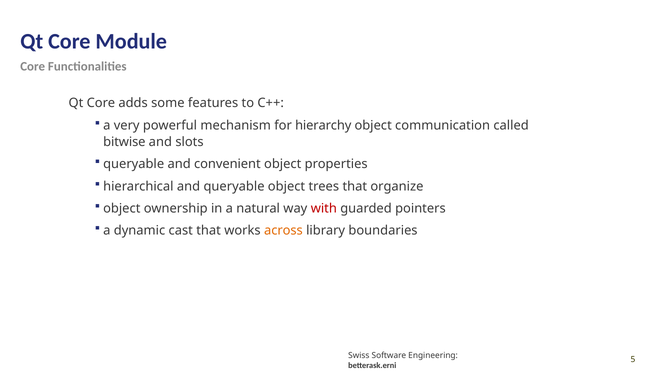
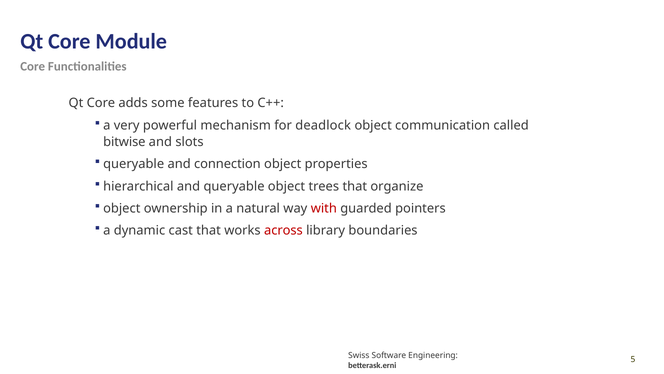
hierarchy: hierarchy -> deadlock (323, 125)
convenient: convenient -> connection (227, 164)
across colour: orange -> red (283, 230)
